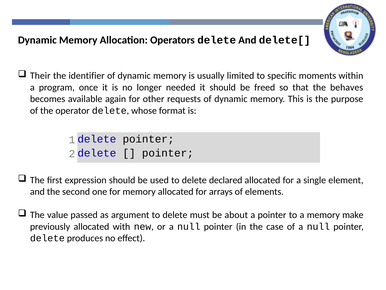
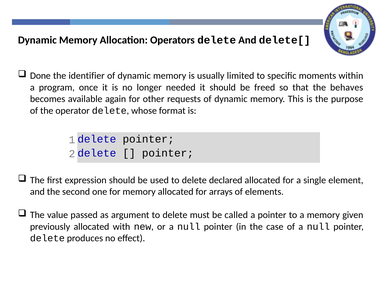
Their: Their -> Done (40, 76)
about: about -> called (236, 215)
make: make -> given (353, 215)
